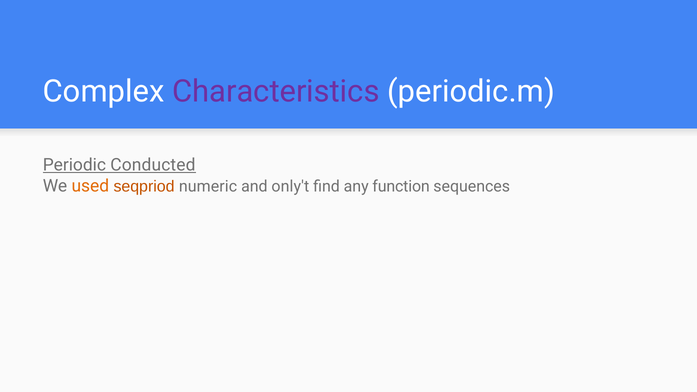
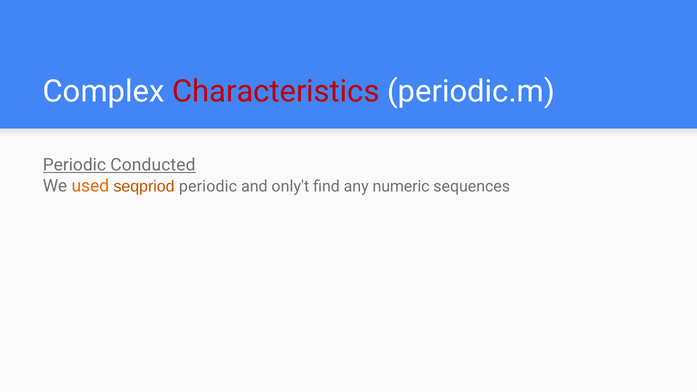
Characteristics colour: purple -> red (276, 91)
seqpriod numeric: numeric -> periodic (208, 186)
function: function -> numeric (401, 186)
